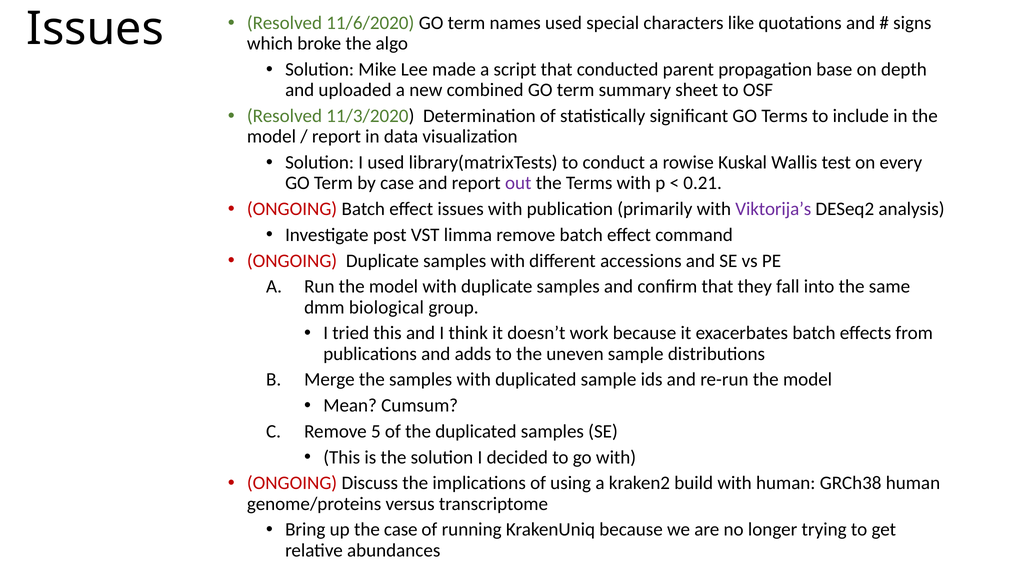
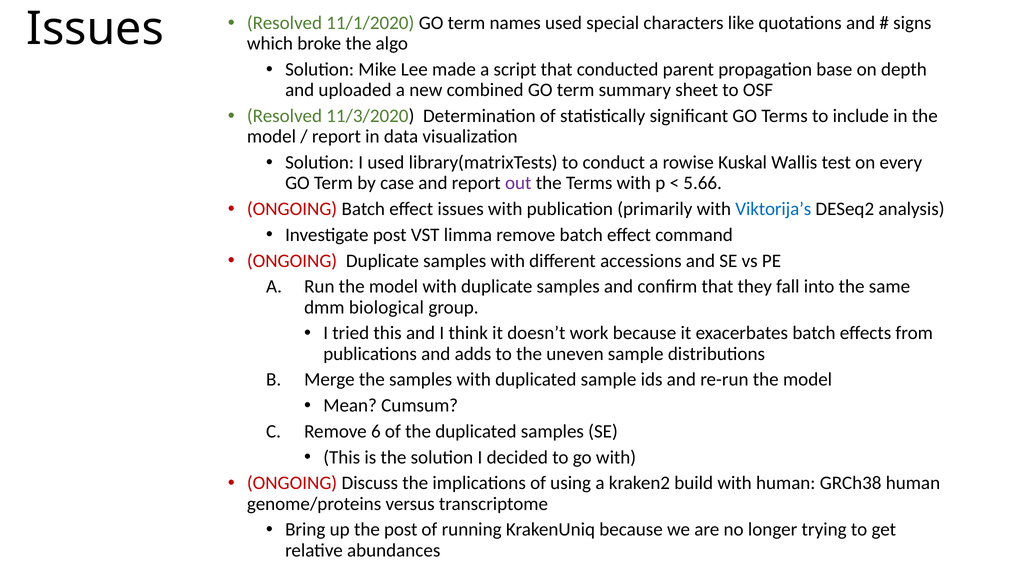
11/6/2020: 11/6/2020 -> 11/1/2020 (370, 23)
0.21: 0.21 -> 5.66 (703, 183)
Viktorija’s colour: purple -> blue (773, 209)
5: 5 -> 6 (376, 431)
the case: case -> post (401, 530)
